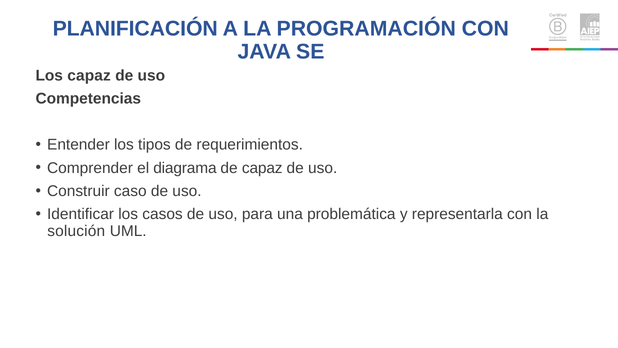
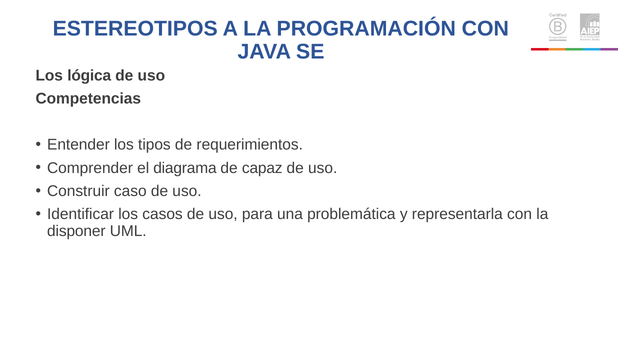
PLANIFICACIÓN: PLANIFICACIÓN -> ESTEREOTIPOS (135, 29)
Los capaz: capaz -> lógica (89, 75)
solución: solución -> disponer (76, 231)
